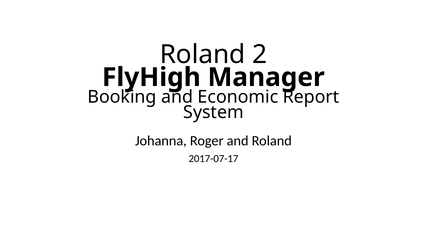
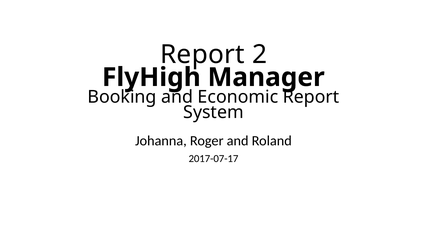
Roland: Roland -> Report (202, 55)
